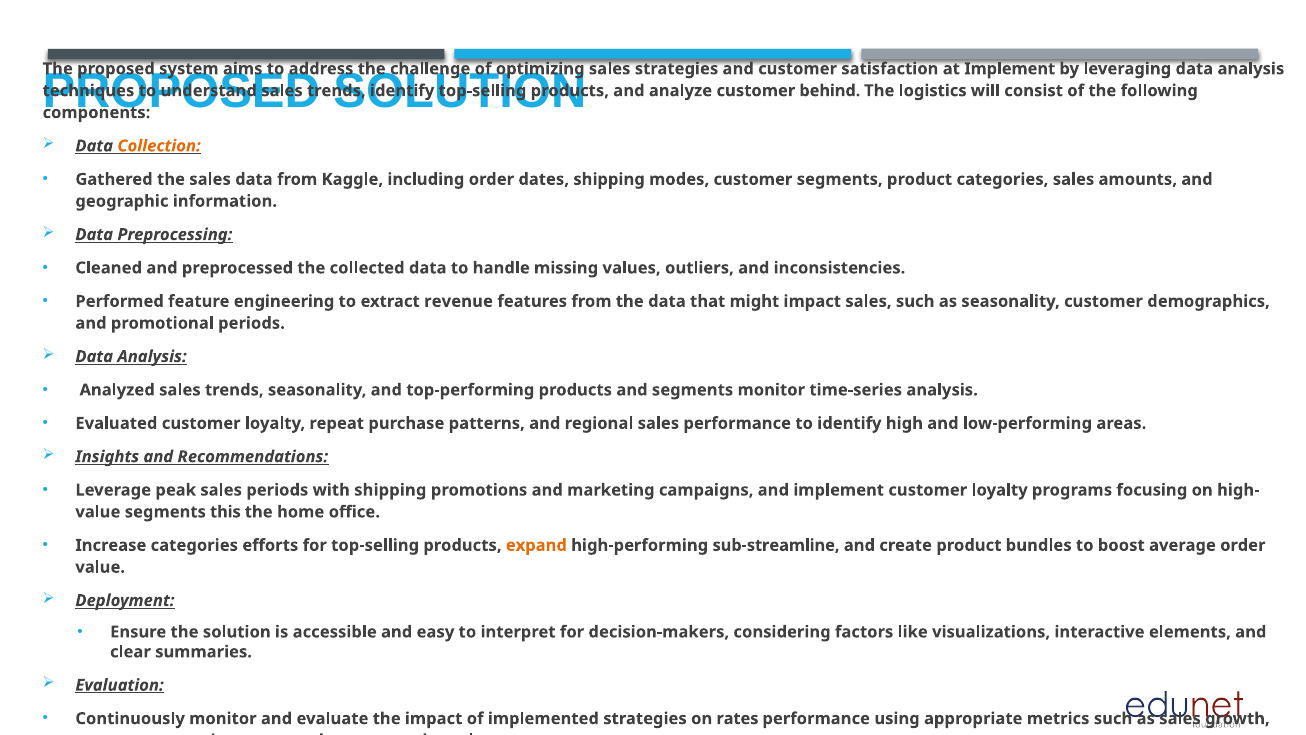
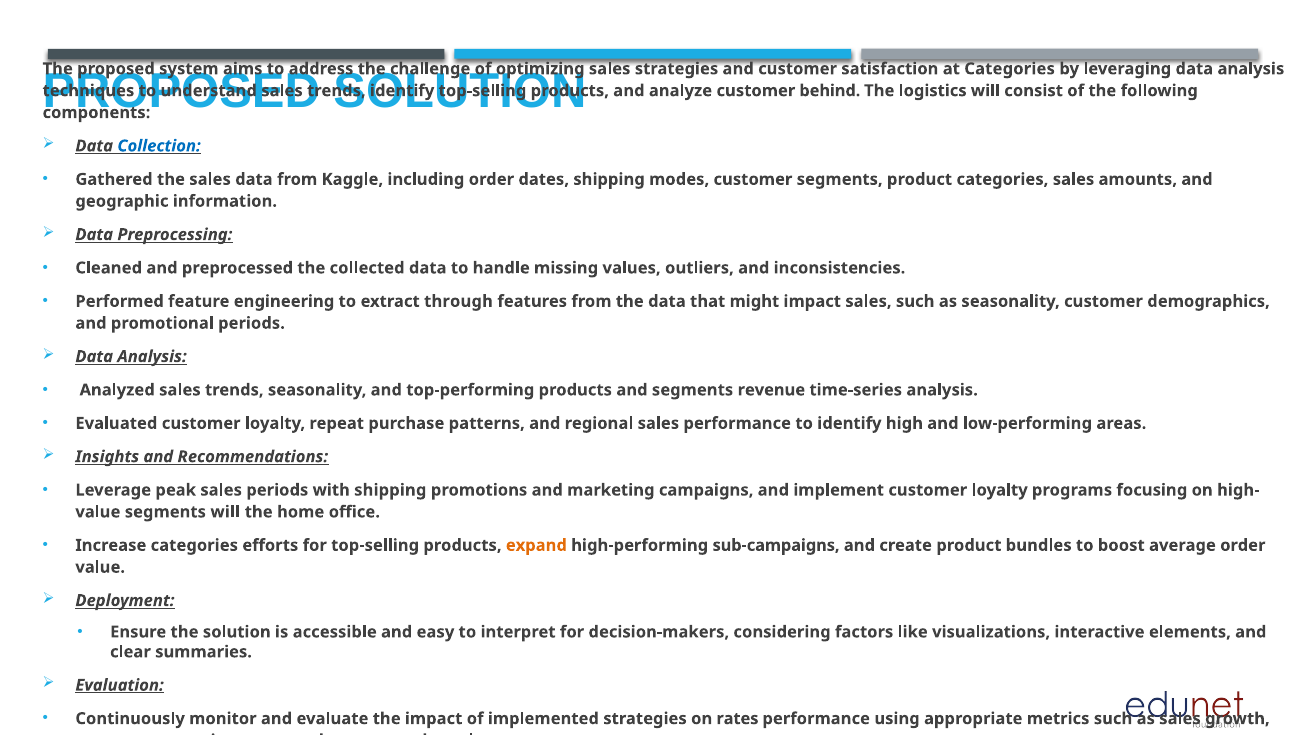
at Implement: Implement -> Categories (1010, 69)
Collection colour: orange -> blue (159, 146)
revenue: revenue -> through (458, 301)
segments monitor: monitor -> revenue (771, 390)
segments this: this -> will (225, 512)
sub-streamline: sub-streamline -> sub-campaigns (776, 545)
